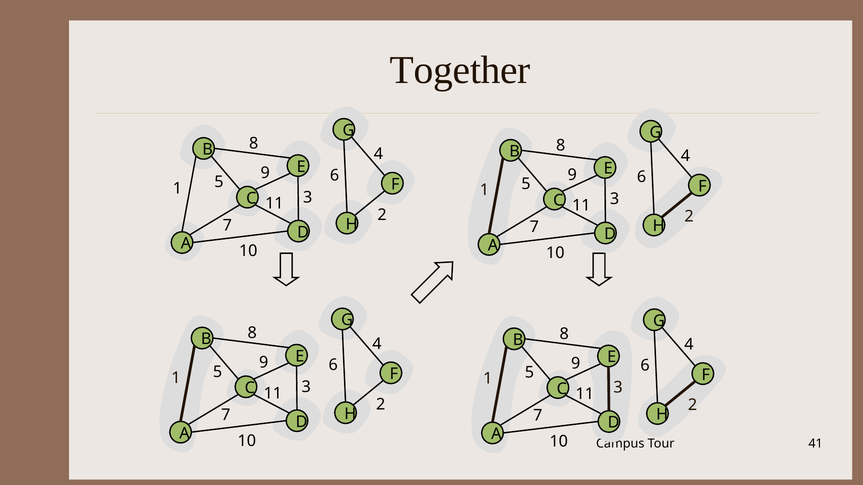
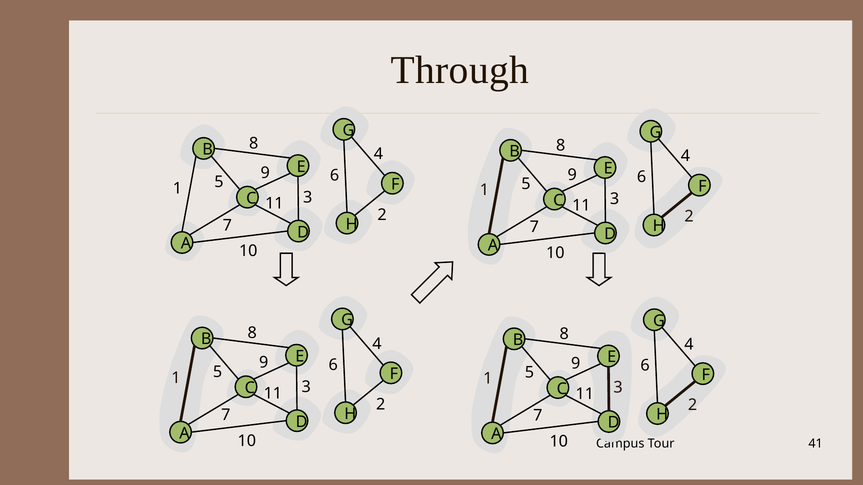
Together: Together -> Through (460, 70)
